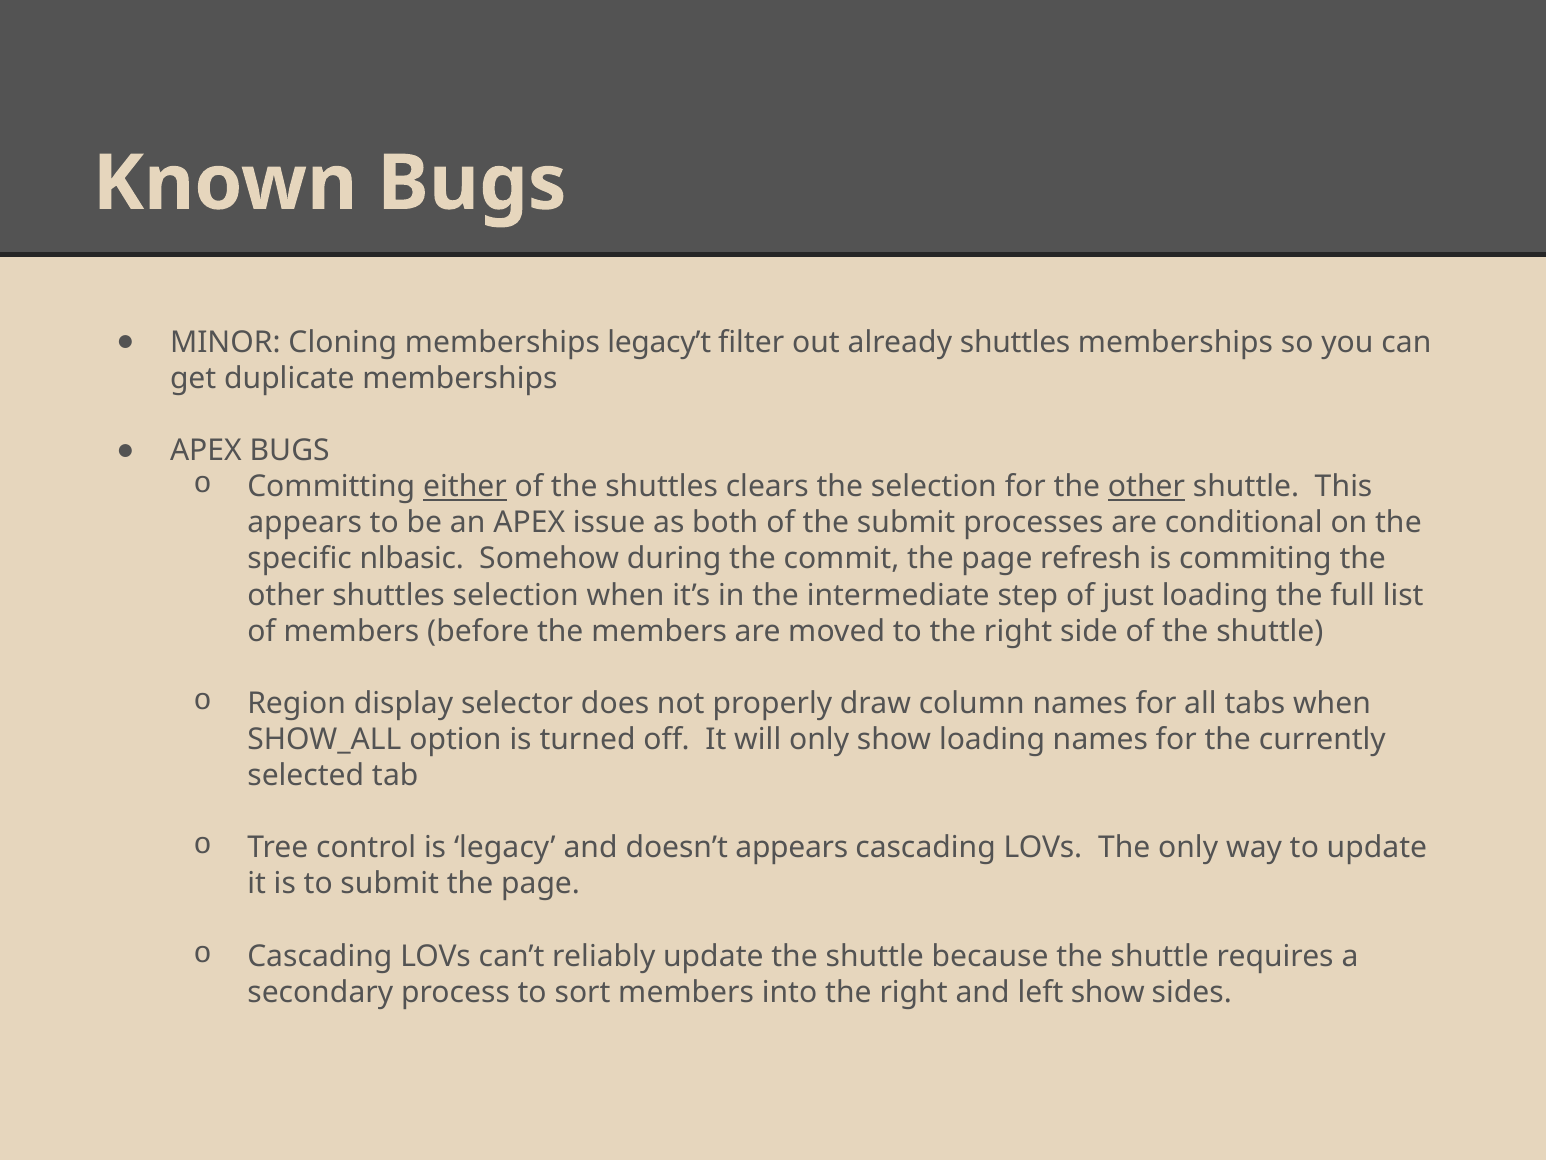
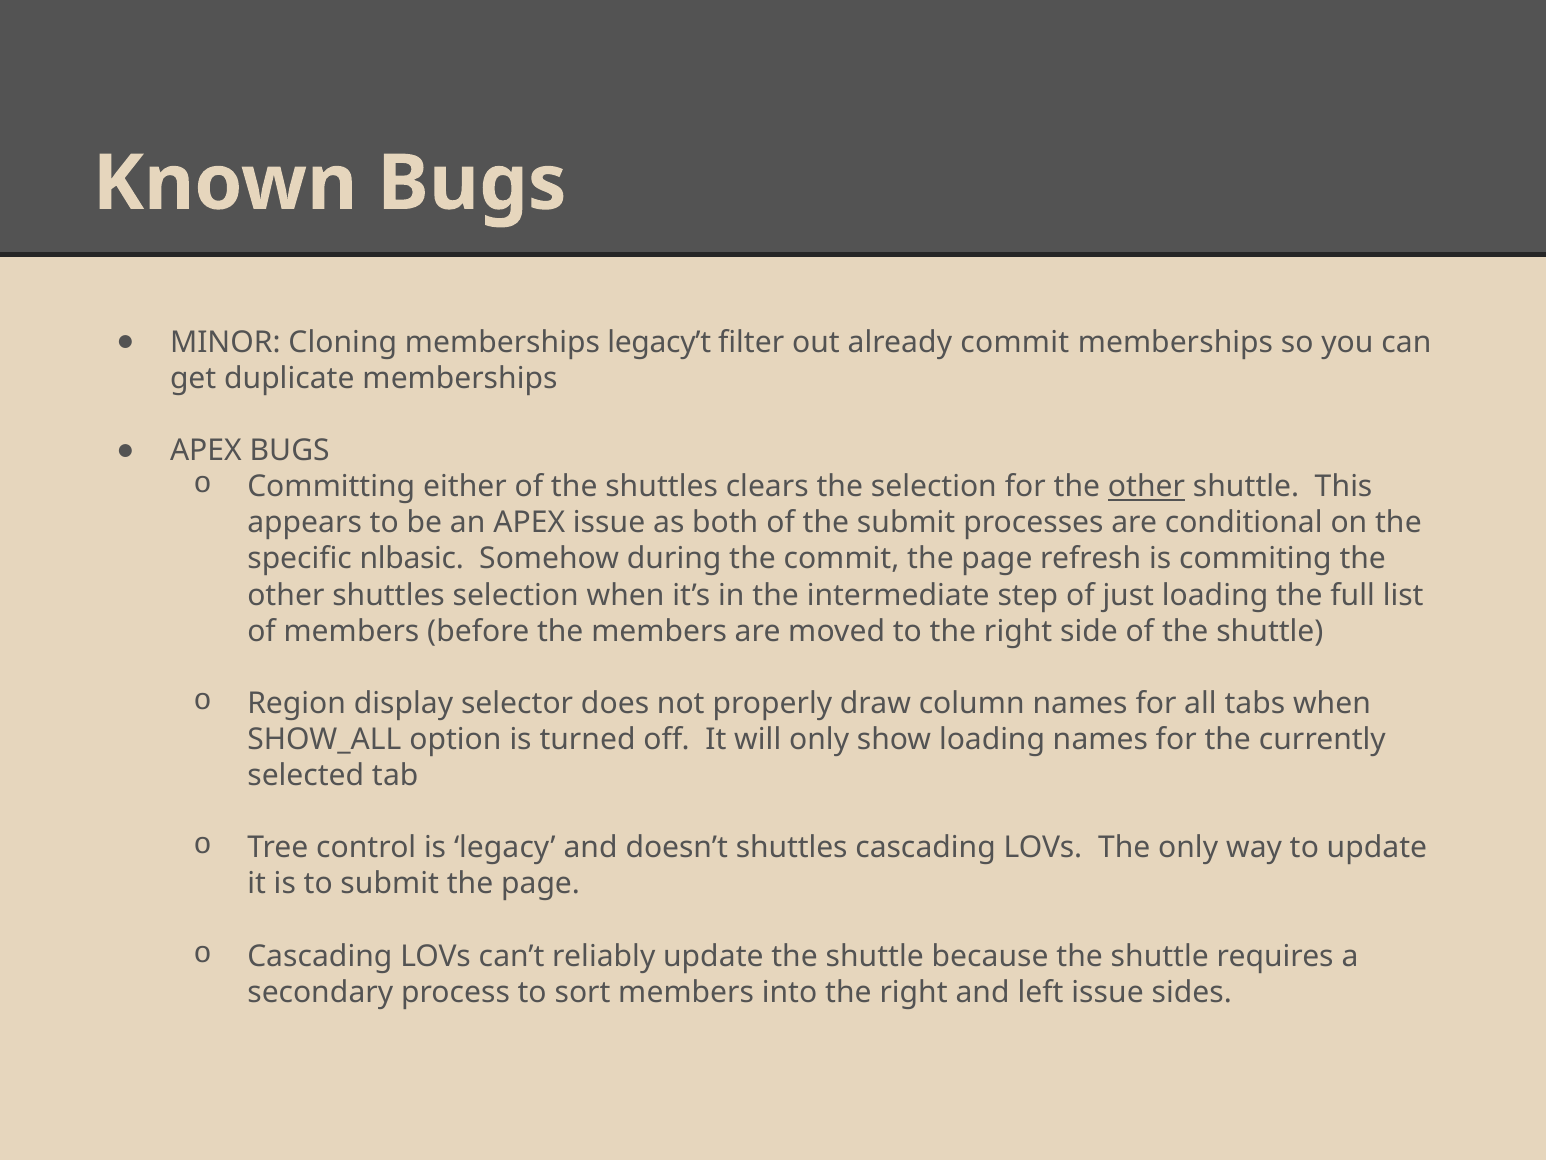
already shuttles: shuttles -> commit (1015, 342)
either underline: present -> none (465, 487)
doesn’t appears: appears -> shuttles (792, 848)
left show: show -> issue (1108, 992)
